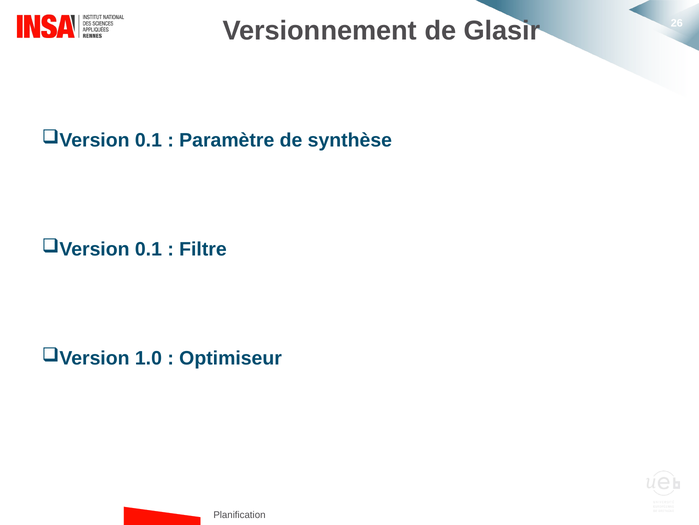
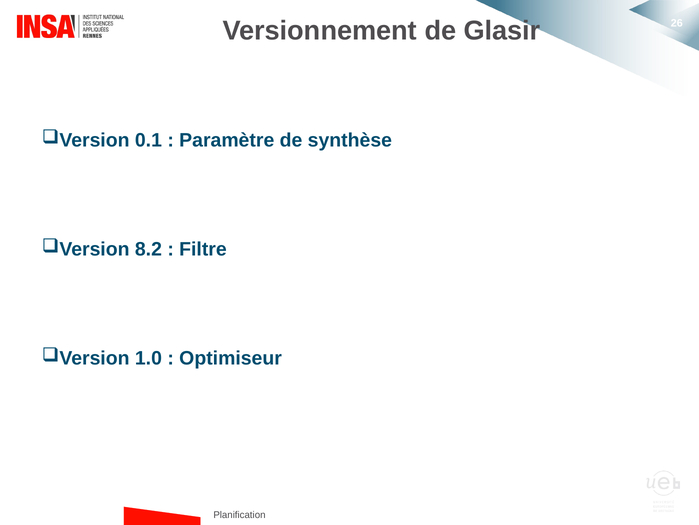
0.1: 0.1 -> 8.2 (148, 249)
